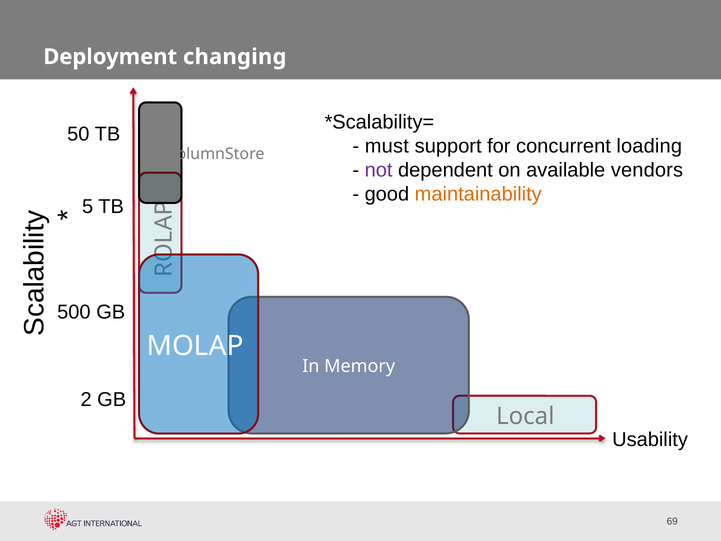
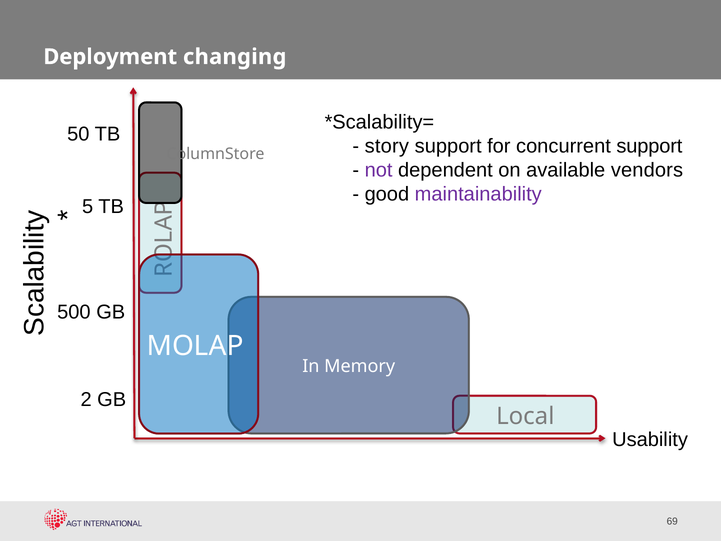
must: must -> story (387, 146)
concurrent loading: loading -> support (649, 146)
maintainability colour: orange -> purple (478, 194)
